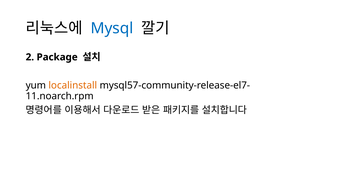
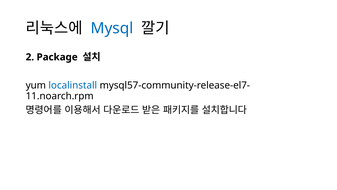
localinstall colour: orange -> blue (73, 85)
